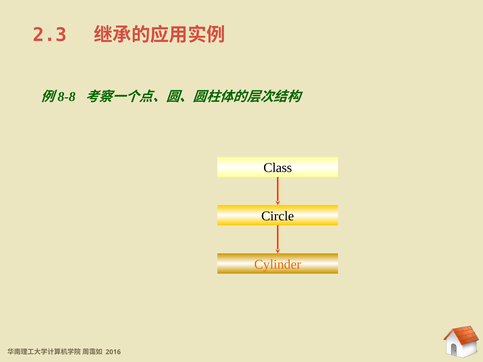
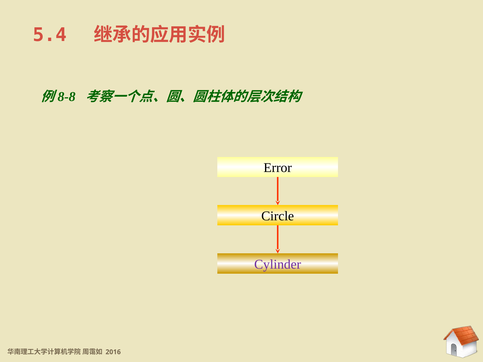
2.3: 2.3 -> 5.4 (50, 35)
Class: Class -> Error (278, 168)
Cylinder colour: orange -> purple (278, 265)
